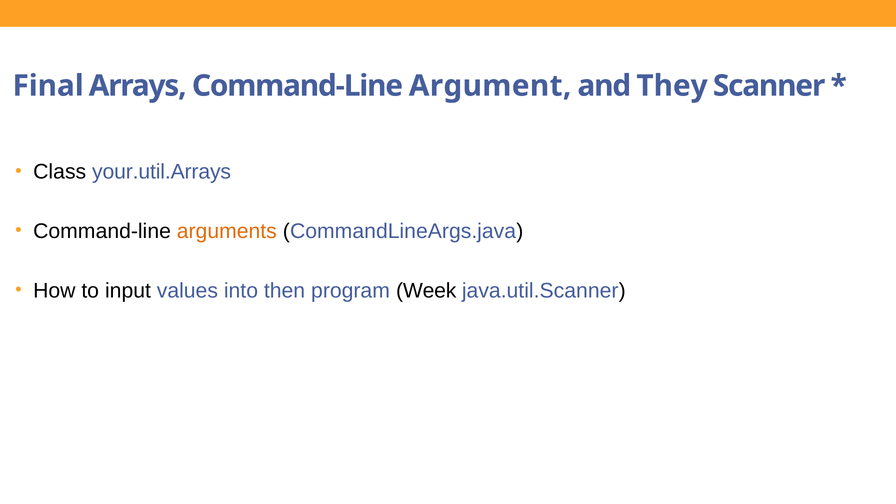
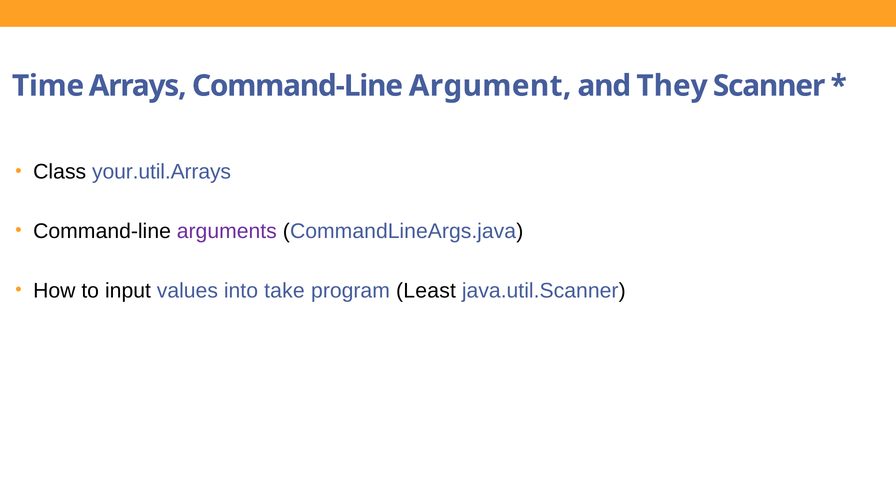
Final: Final -> Time (48, 86)
arguments colour: orange -> purple (227, 231)
then: then -> take (284, 291)
Week: Week -> Least (426, 291)
